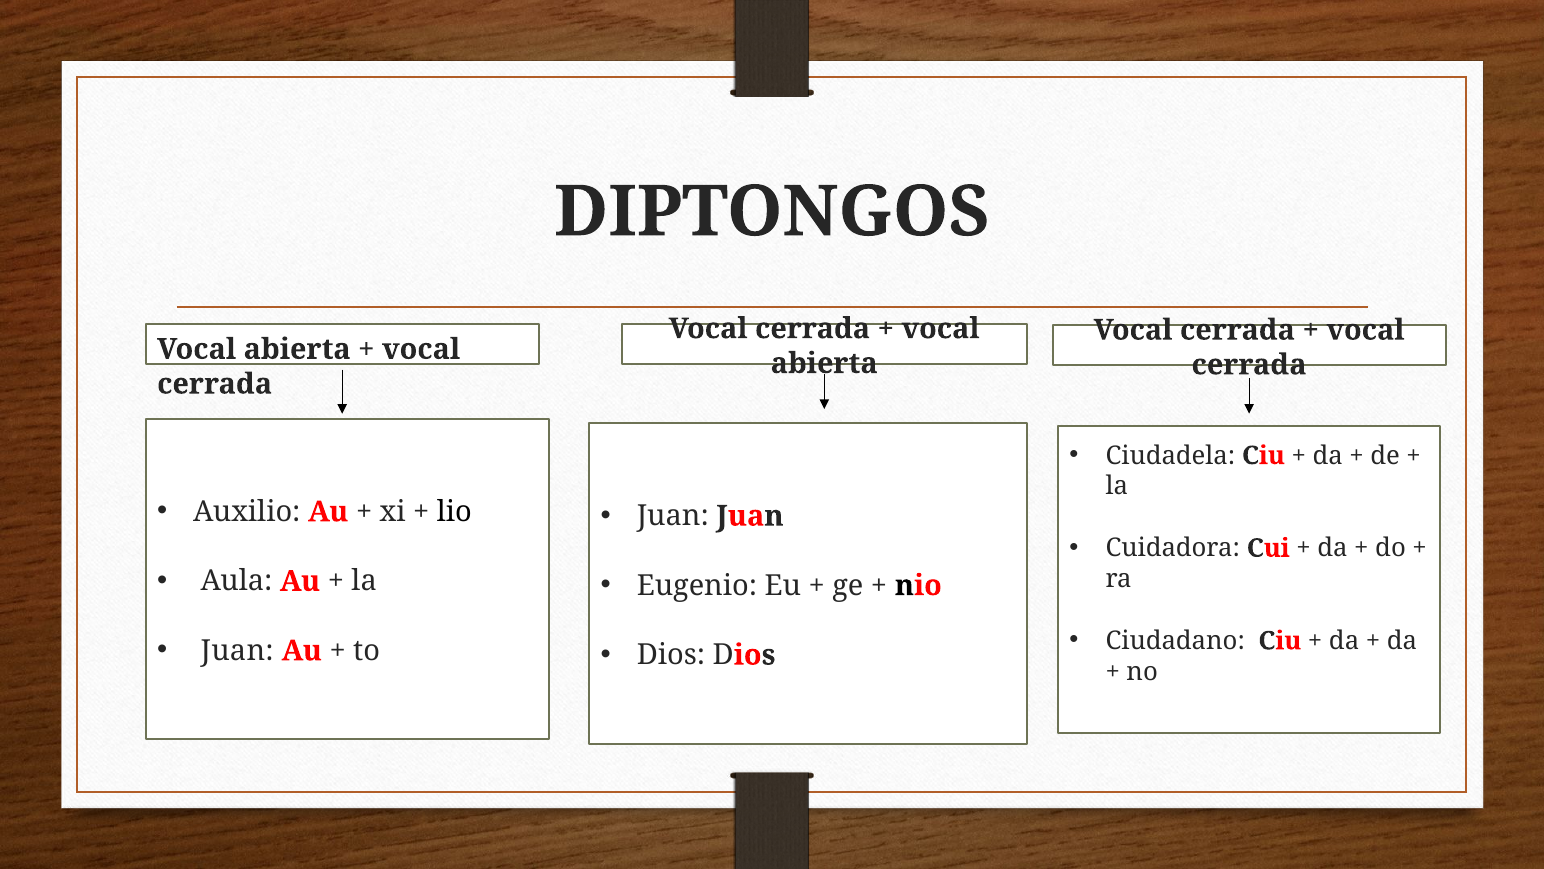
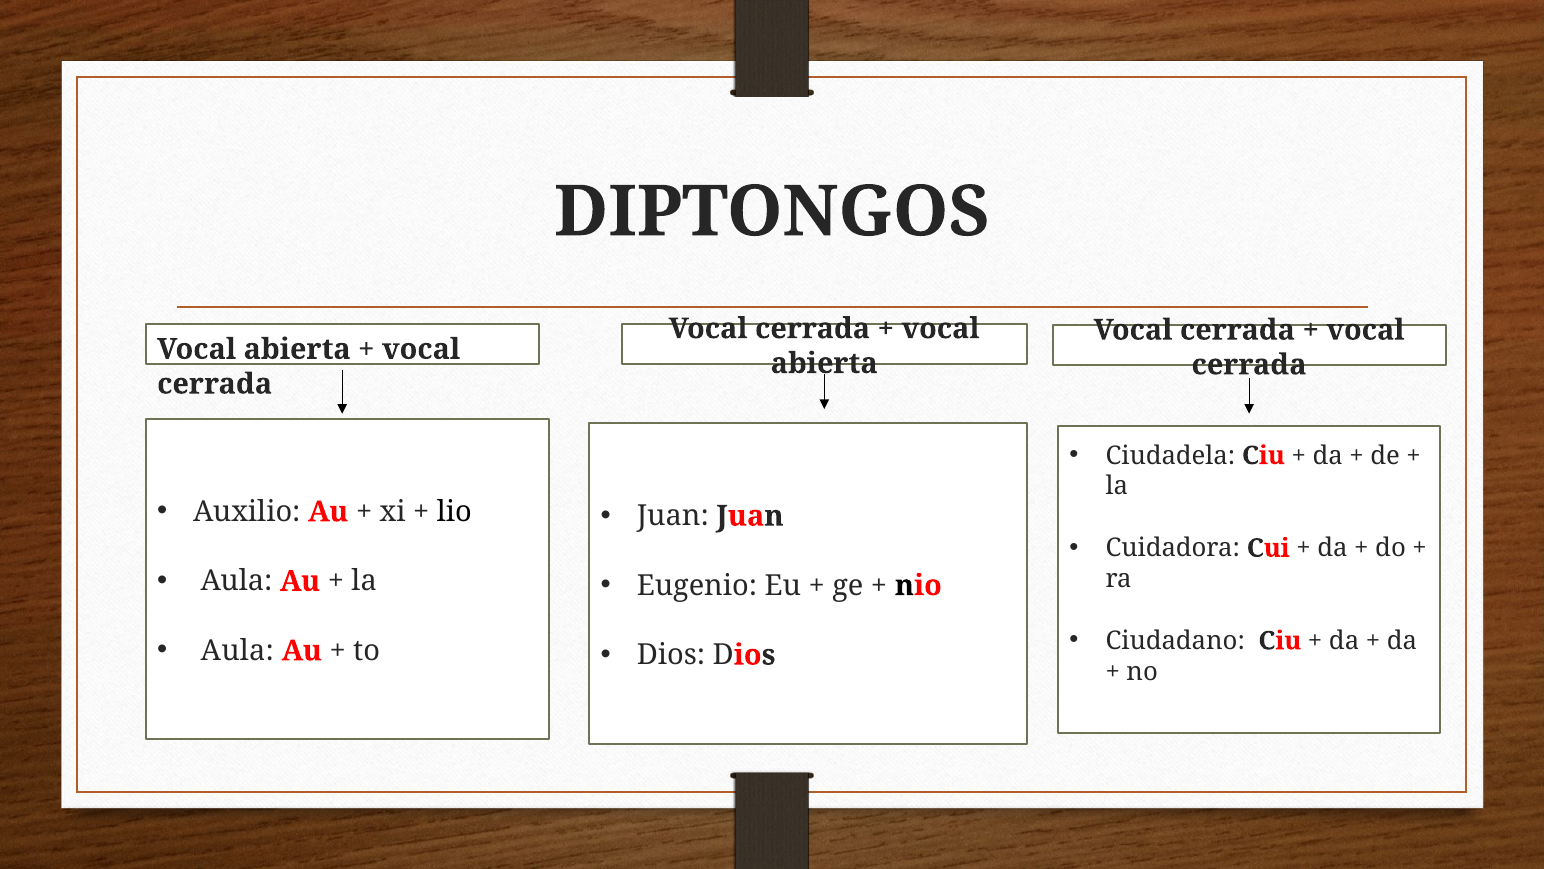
Juan: Juan -> Aula (237, 650)
